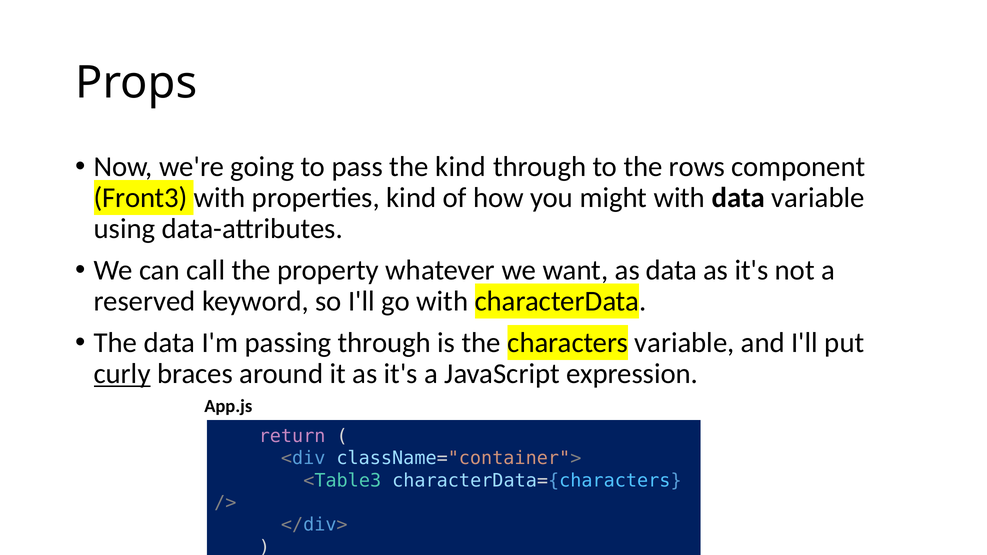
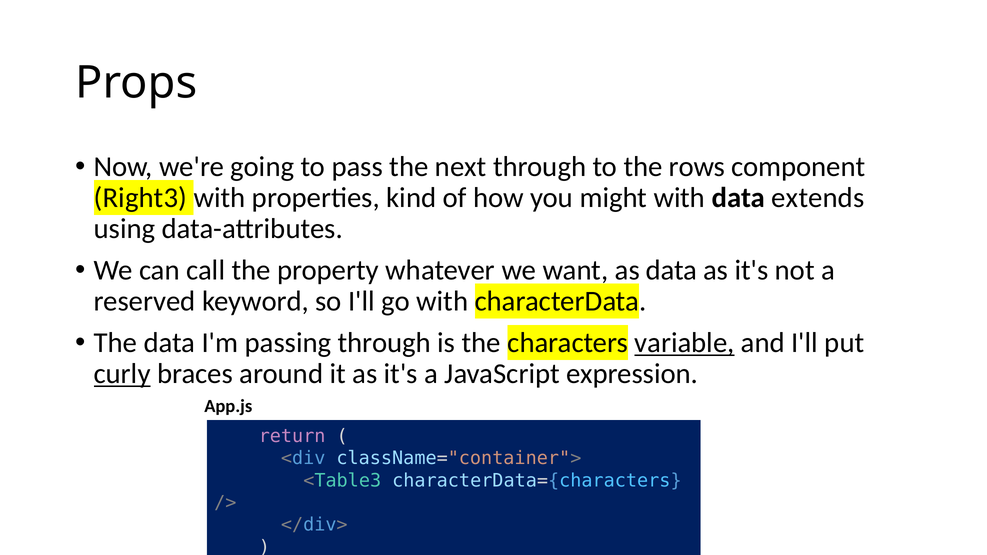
the kind: kind -> next (461, 167)
Front3: Front3 -> Right3 (140, 198)
data variable: variable -> extends (818, 198)
variable underline: none -> present (684, 343)
